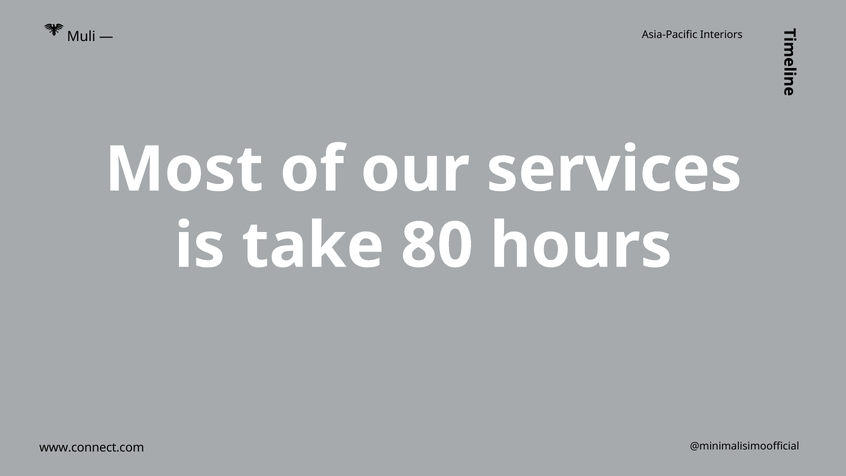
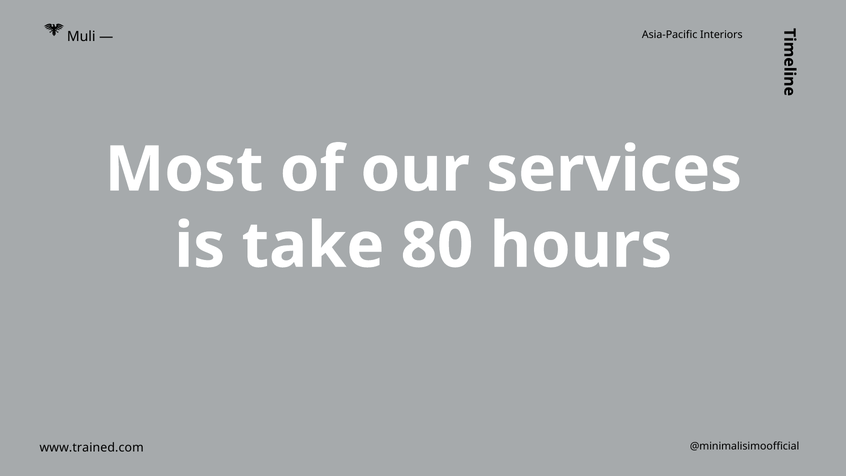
www.connect.com: www.connect.com -> www.trained.com (92, 447)
